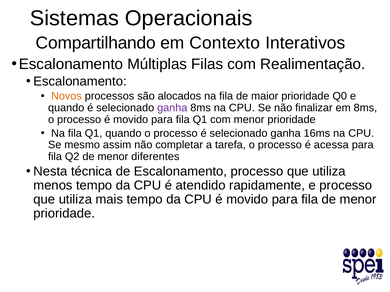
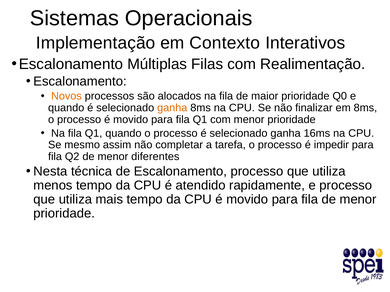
Compartilhando: Compartilhando -> Implementação (96, 43)
ganha colour: purple -> orange (172, 108)
acessa: acessa -> impedir (331, 145)
